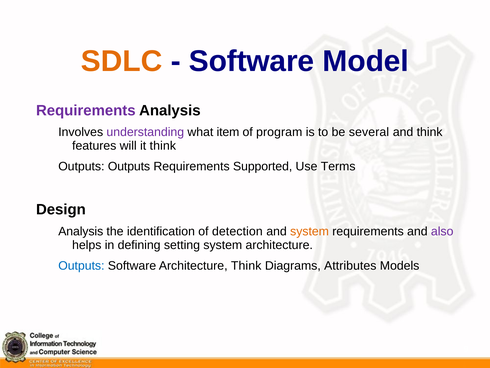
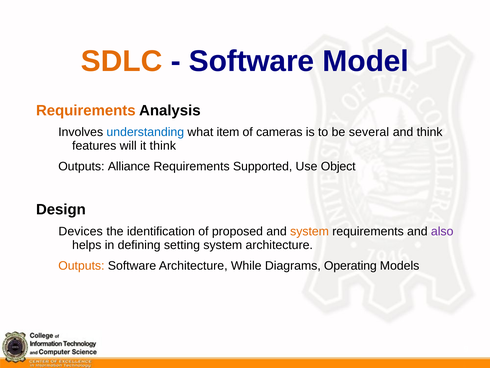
Requirements colour: purple -> orange (86, 110)
understanding colour: purple -> blue (145, 132)
program: program -> cameras (279, 132)
Outputs Outputs: Outputs -> Alliance (129, 166)
Terms: Terms -> Object (338, 166)
Analysis: Analysis -> Devices (81, 231)
detection: detection -> proposed (237, 231)
Outputs colour: blue -> orange (81, 265)
Architecture Think: Think -> While (246, 265)
Attributes: Attributes -> Operating (350, 265)
